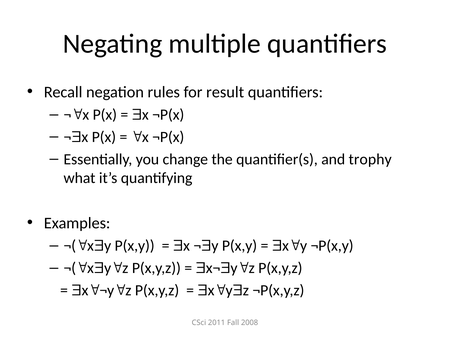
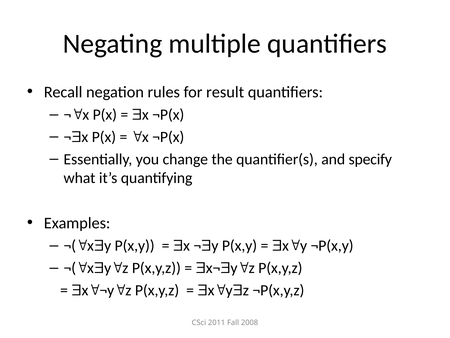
trophy: trophy -> specify (370, 159)
